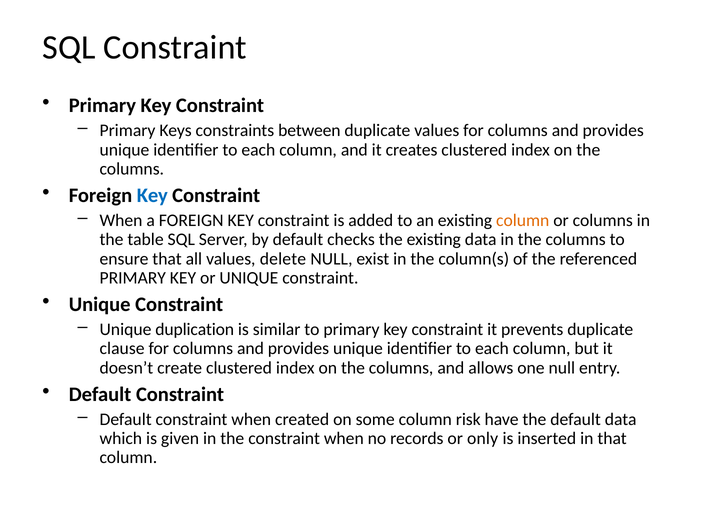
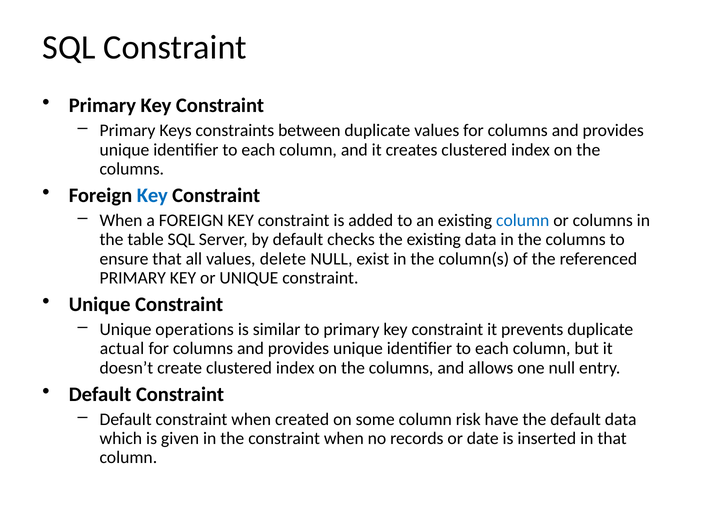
column colour: orange -> blue (523, 221)
duplication: duplication -> operations (195, 329)
clause: clause -> actual (122, 348)
only: only -> date (483, 438)
